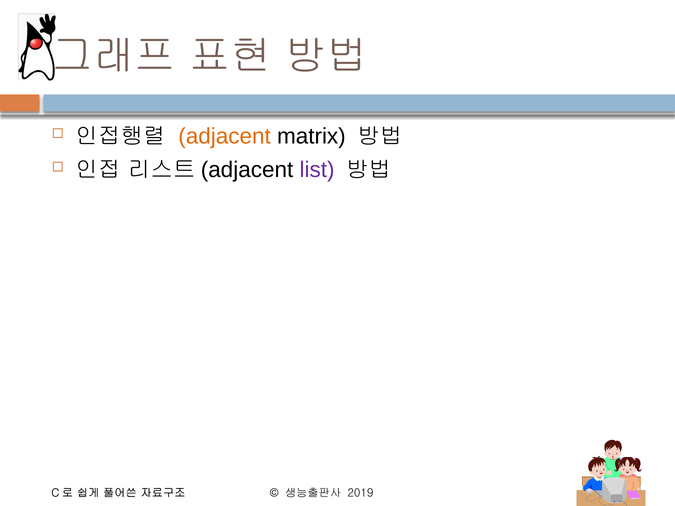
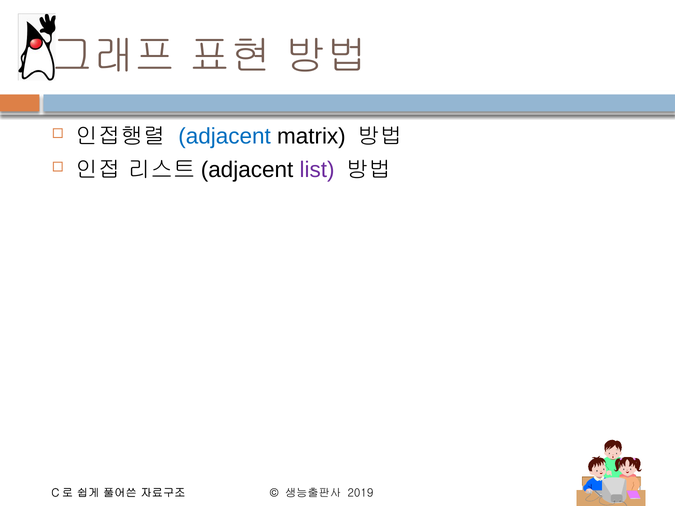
adjacent colour: orange -> blue (225, 137)
